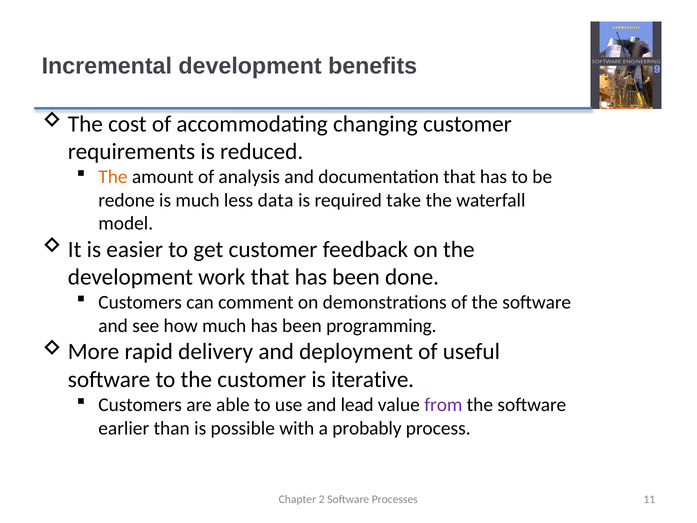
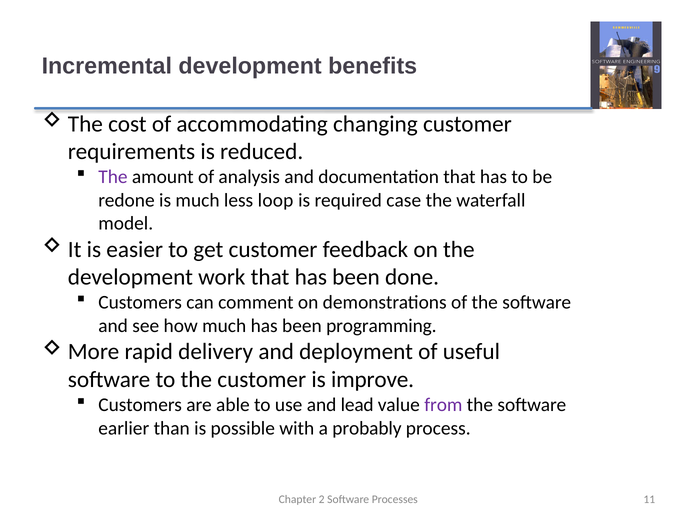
The colour: orange -> purple (113, 177)
data: data -> loop (276, 200)
take: take -> case (404, 200)
iterative: iterative -> improve (373, 379)
